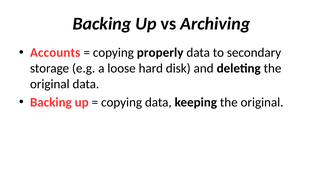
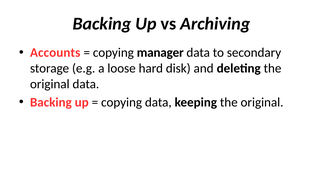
properly: properly -> manager (160, 53)
